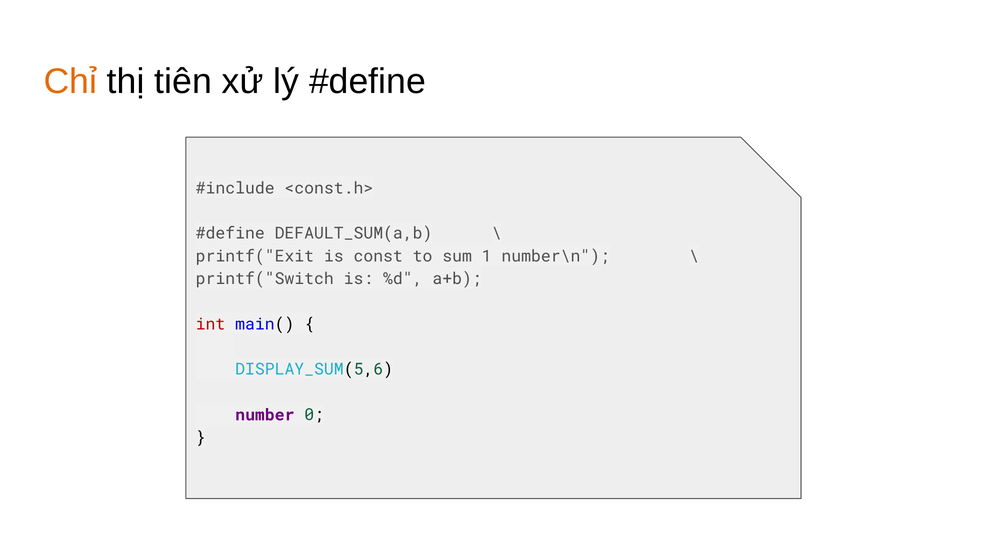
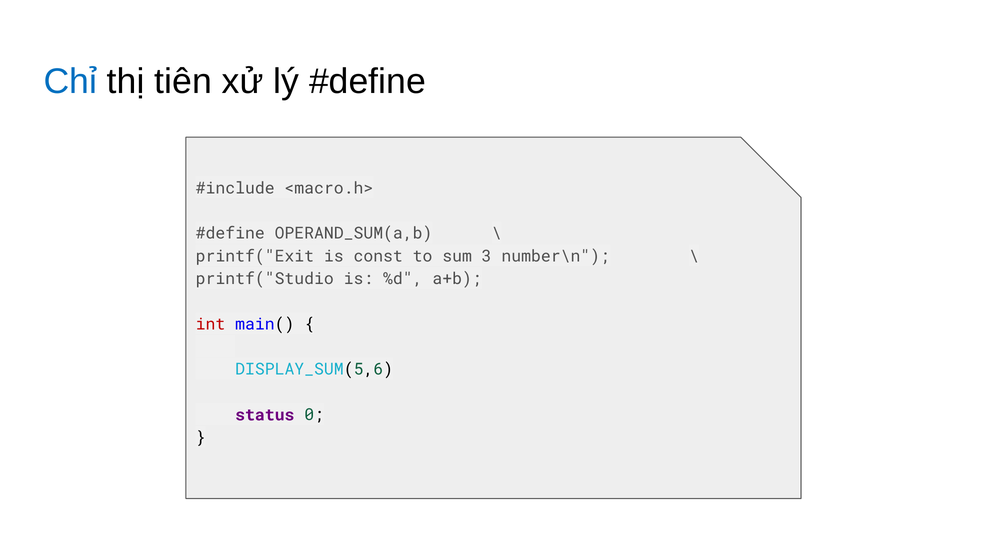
Chỉ colour: orange -> blue (70, 82)
<const.h>: <const.h> -> <macro.h> (329, 188)
DEFAULT_SUM(a,b: DEFAULT_SUM(a,b -> OPERAND_SUM(a,b (354, 234)
1: 1 -> 3 (487, 256)
printf("Switch: printf("Switch -> printf("Studio (265, 279)
number: number -> status (265, 415)
